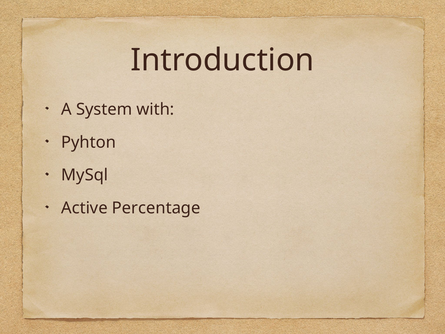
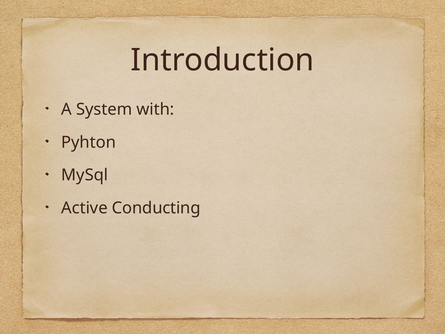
Percentage: Percentage -> Conducting (156, 208)
